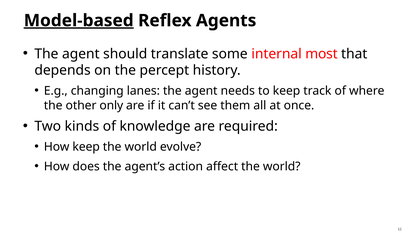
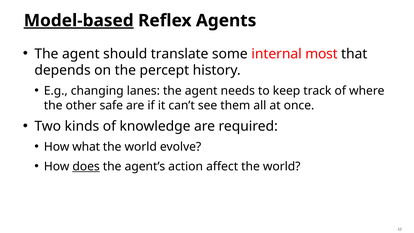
only: only -> safe (111, 105)
How keep: keep -> what (86, 147)
does underline: none -> present (86, 166)
